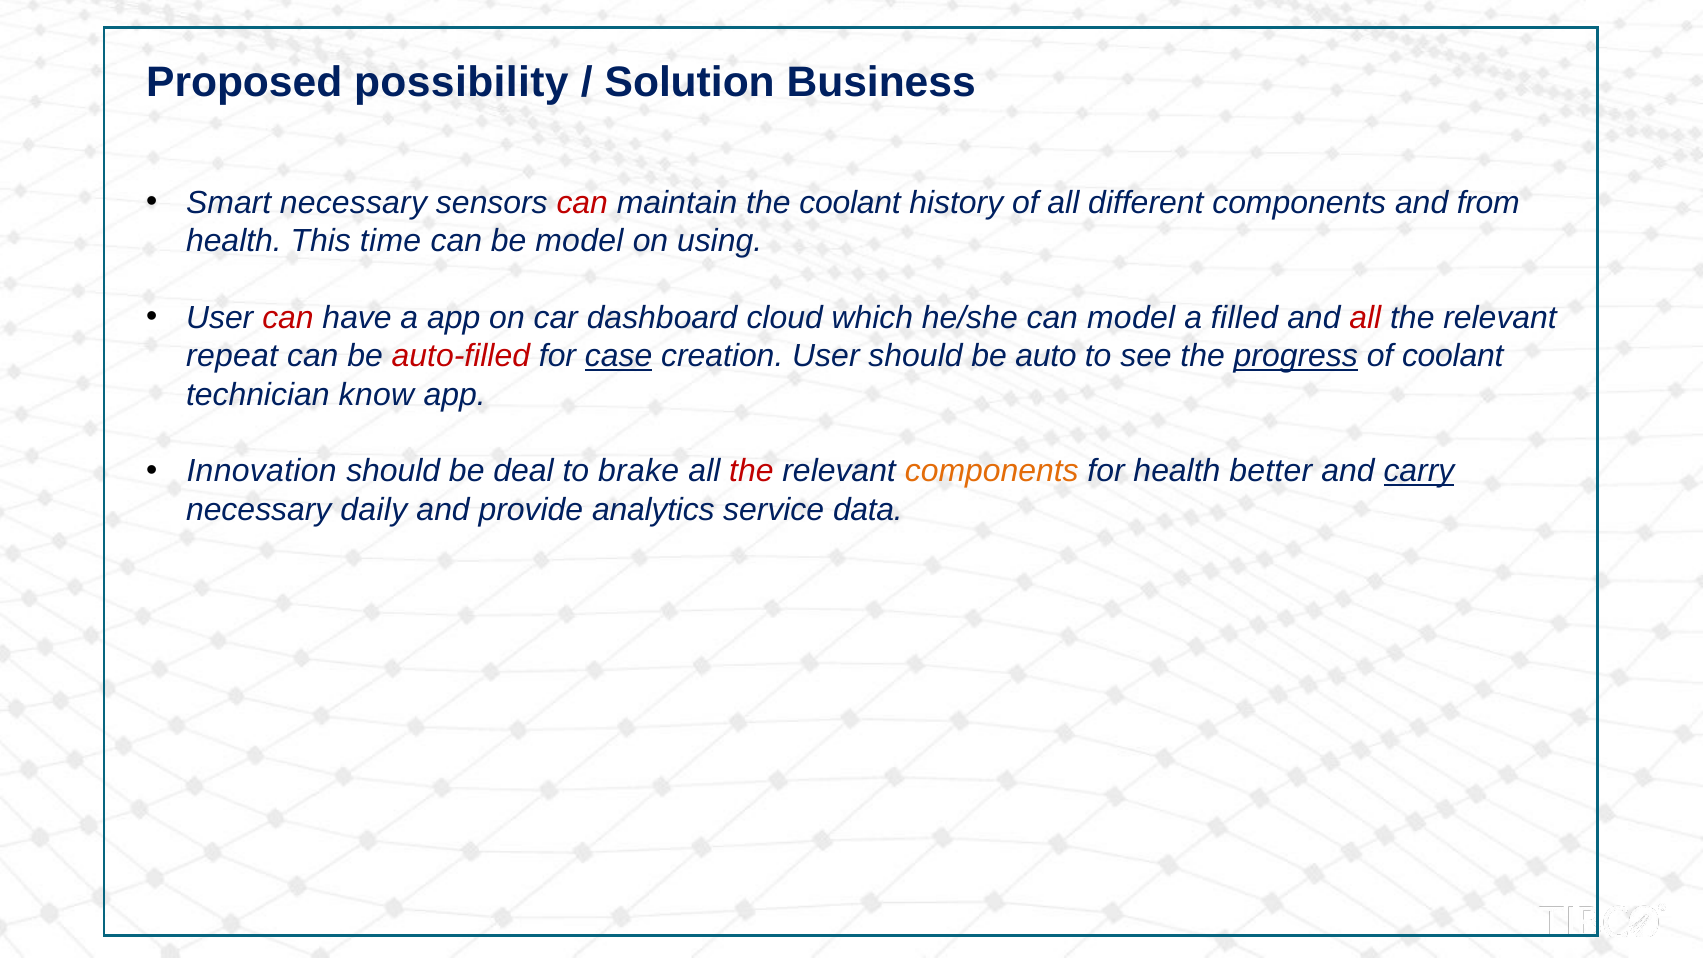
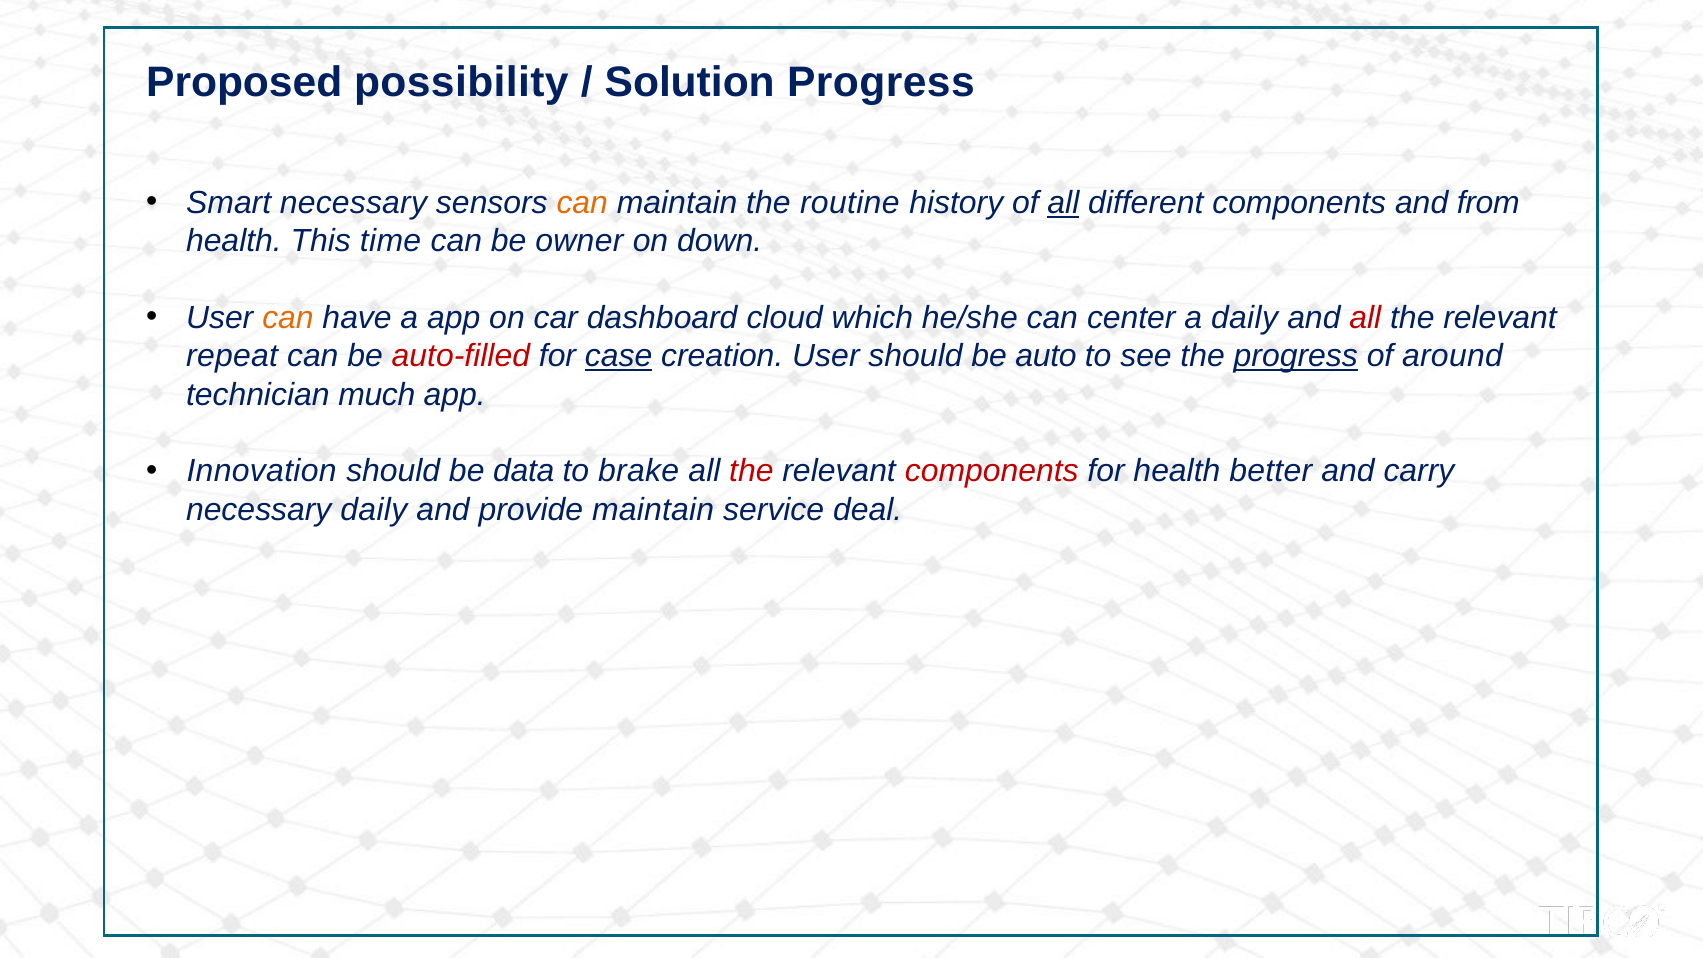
Solution Business: Business -> Progress (881, 82)
can colour: red -> orange (582, 203)
the coolant: coolant -> routine (850, 203)
all underline: none -> present (1063, 203)
be model: model -> owner (579, 241)
using: using -> down (720, 241)
can colour: red -> orange (288, 318)
can model: model -> center (1131, 318)
a filled: filled -> daily (1245, 318)
of coolant: coolant -> around (1452, 356)
know: know -> much (377, 395)
deal: deal -> data (524, 471)
components colour: orange -> red (992, 471)
carry underline: present -> none (1419, 471)
provide analytics: analytics -> maintain (653, 509)
data: data -> deal (868, 509)
